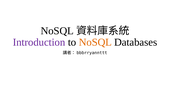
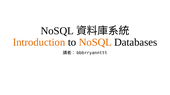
Introduction colour: purple -> orange (39, 42)
